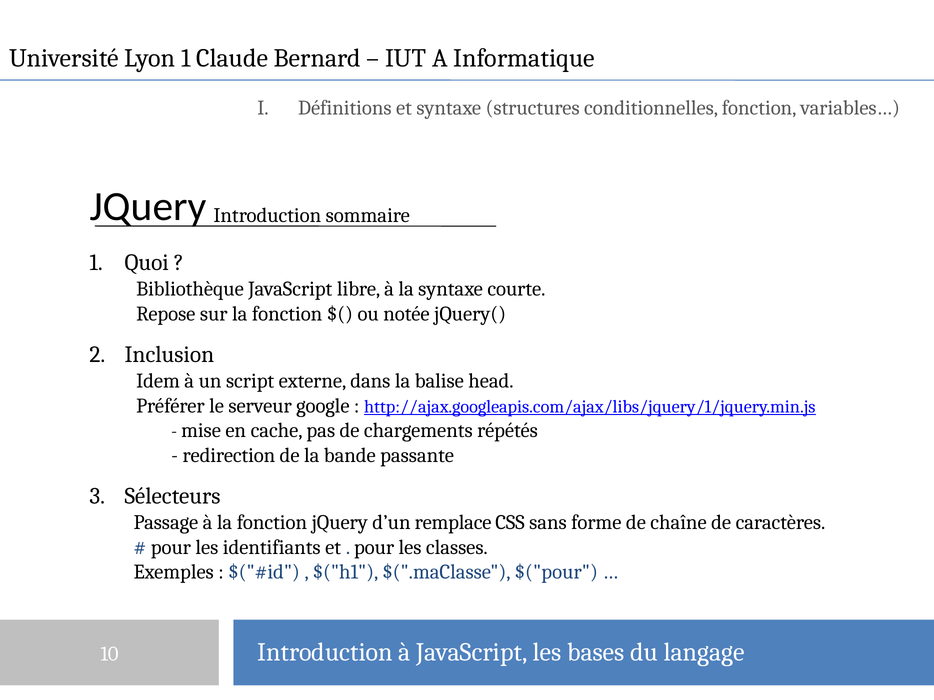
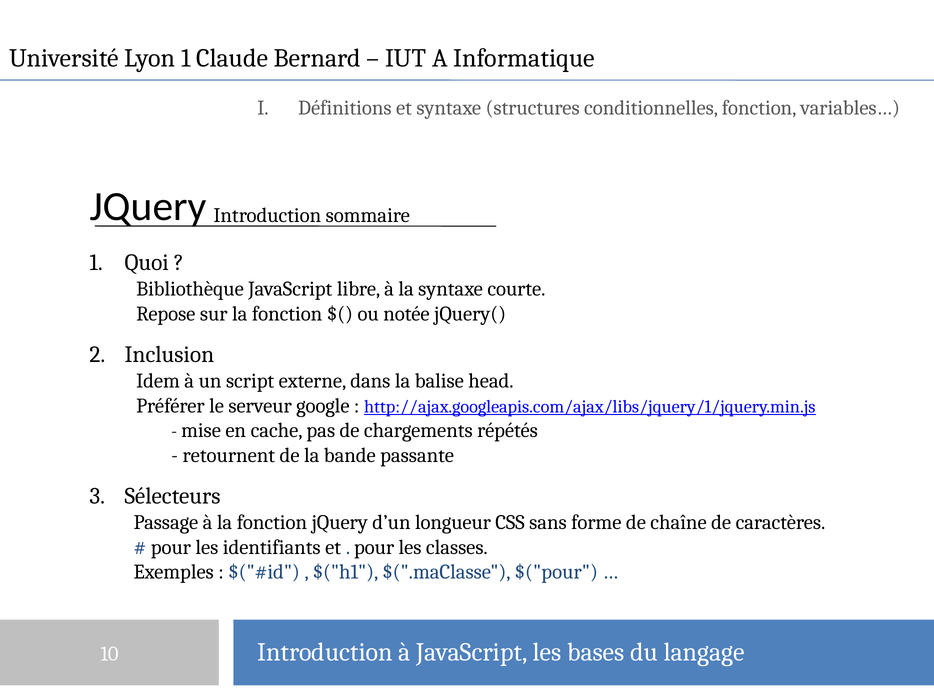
redirection: redirection -> retournent (229, 456)
remplace: remplace -> longueur (453, 523)
